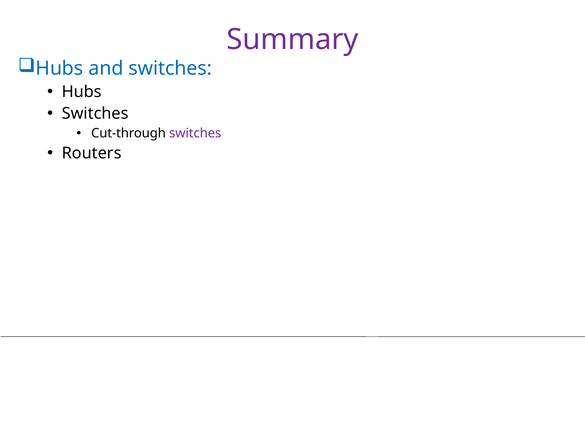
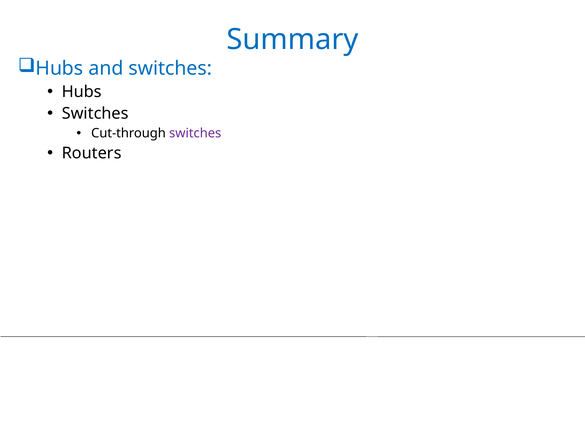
Summary colour: purple -> blue (292, 39)
